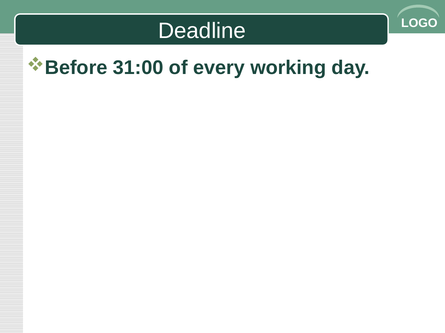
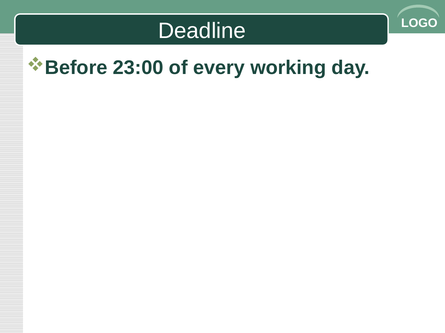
31:00: 31:00 -> 23:00 (138, 68)
